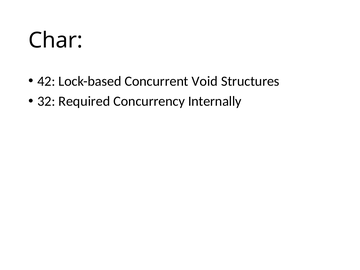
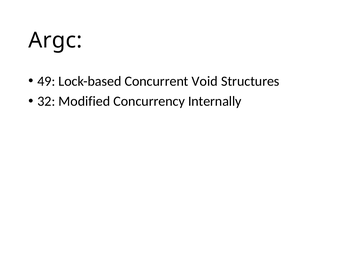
Char: Char -> Argc (55, 40)
42: 42 -> 49 (46, 81)
Required: Required -> Modified (84, 101)
